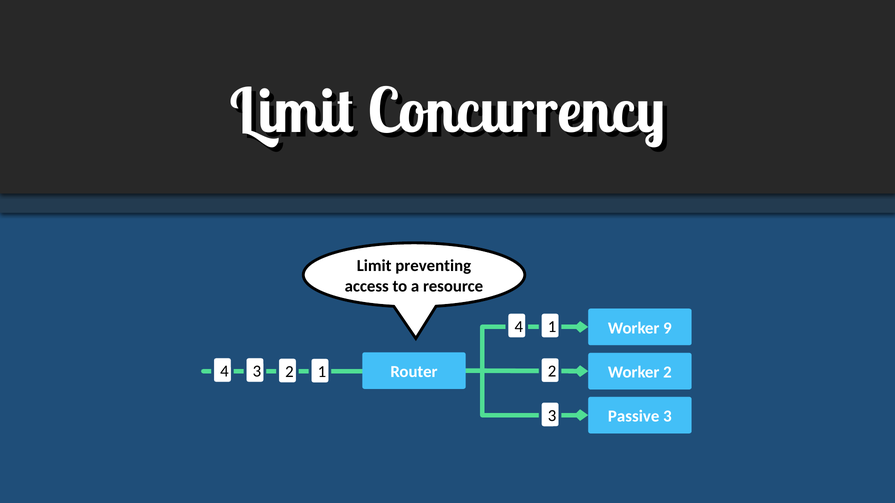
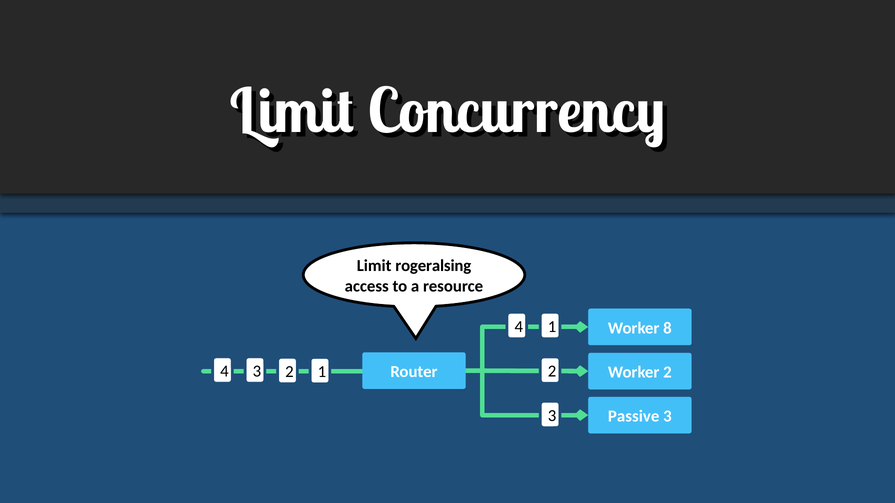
preventing: preventing -> rogeralsing (433, 266)
9: 9 -> 8 (667, 328)
